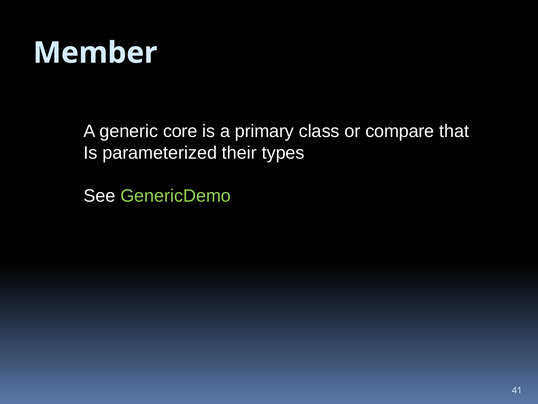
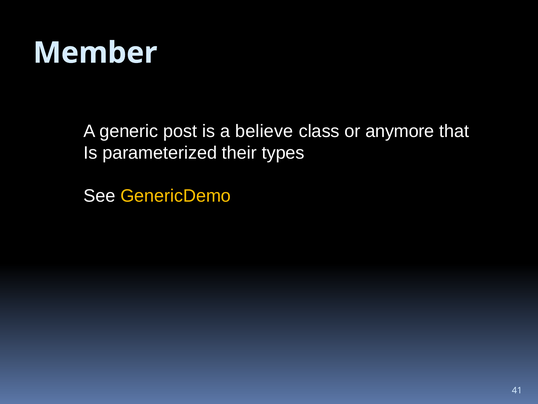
core: core -> post (180, 131)
primary: primary -> believe (264, 131)
compare: compare -> anymore (400, 131)
GenericDemo colour: light green -> yellow (176, 196)
